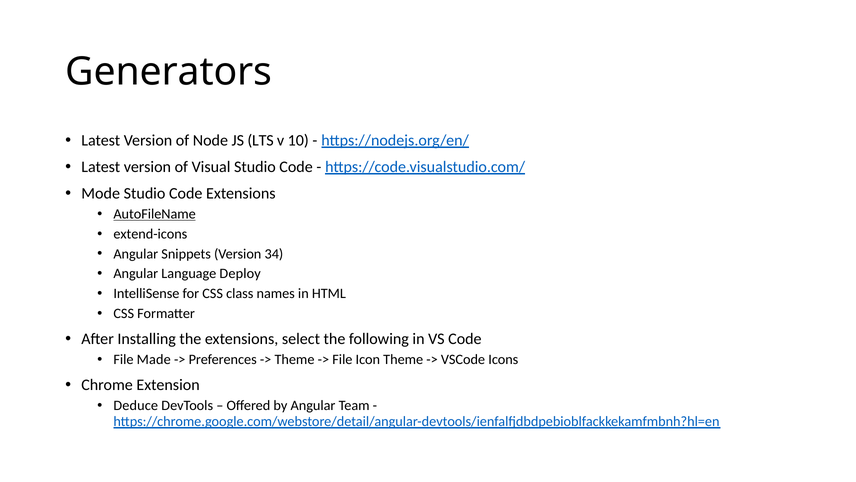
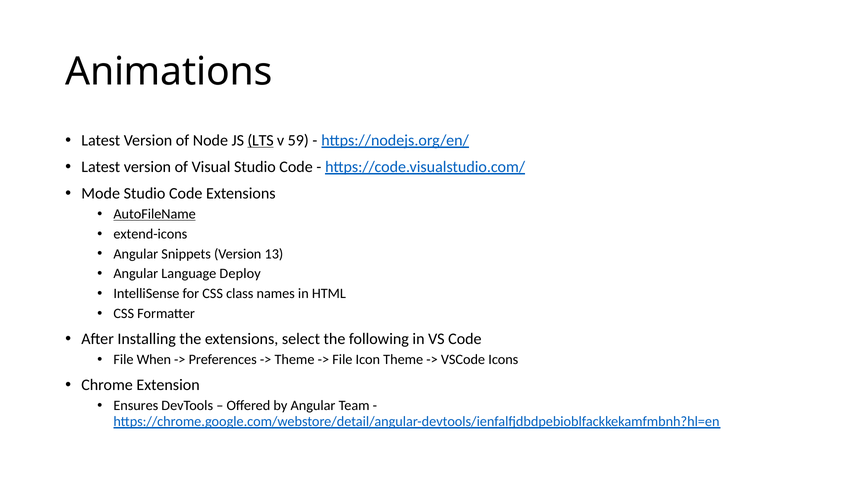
Generators: Generators -> Animations (169, 72)
LTS underline: none -> present (261, 140)
10: 10 -> 59 (298, 140)
34: 34 -> 13 (274, 254)
Made: Made -> When (154, 359)
Deduce: Deduce -> Ensures (136, 405)
